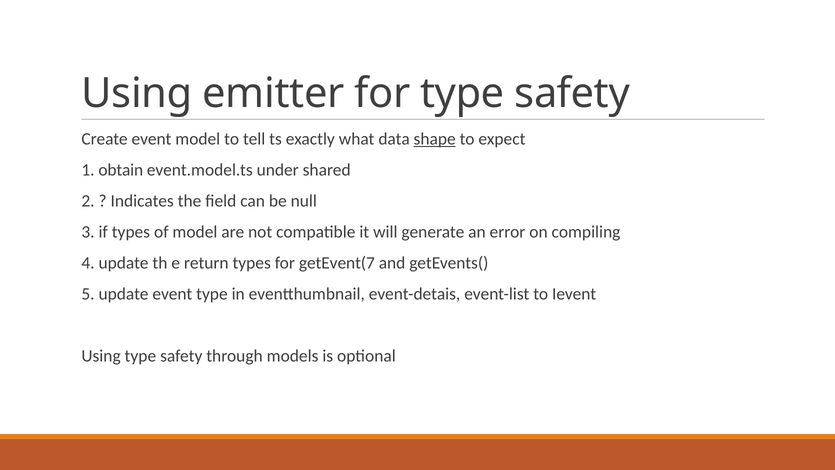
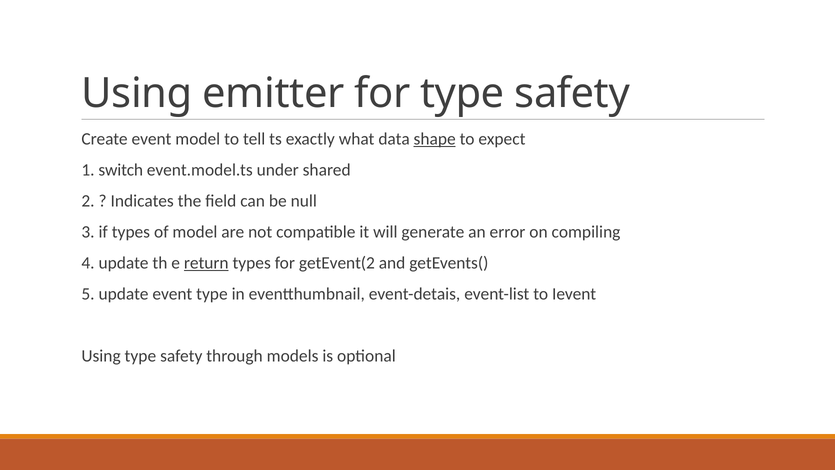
obtain: obtain -> switch (121, 170)
return underline: none -> present (206, 263)
getEvent(7: getEvent(7 -> getEvent(2 (337, 263)
